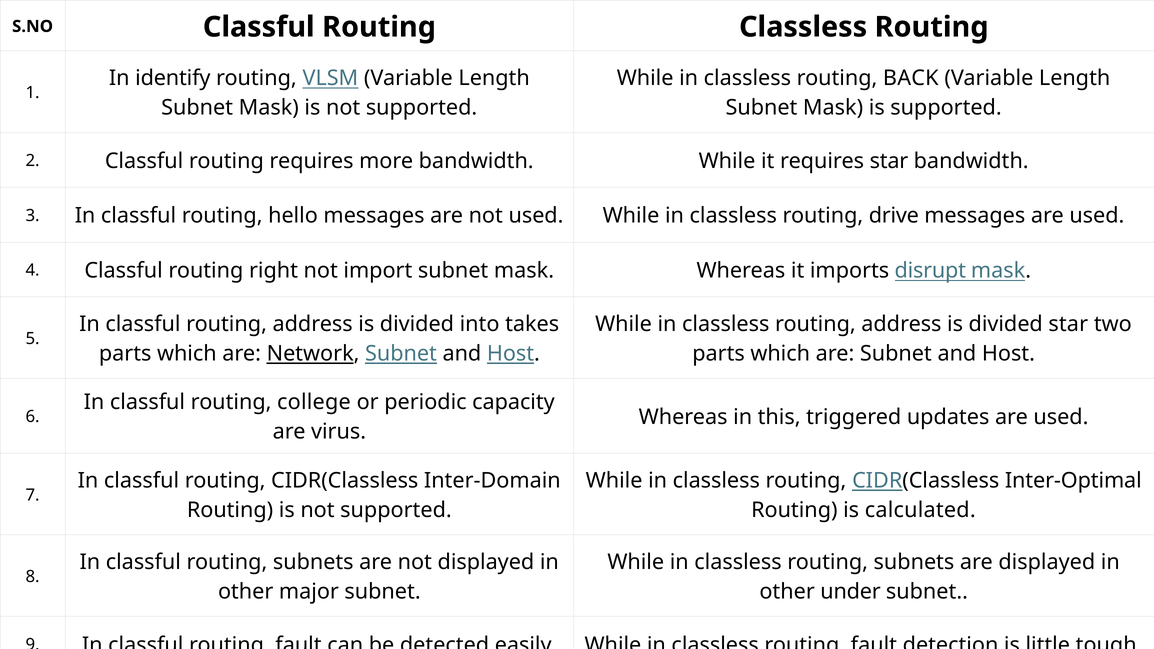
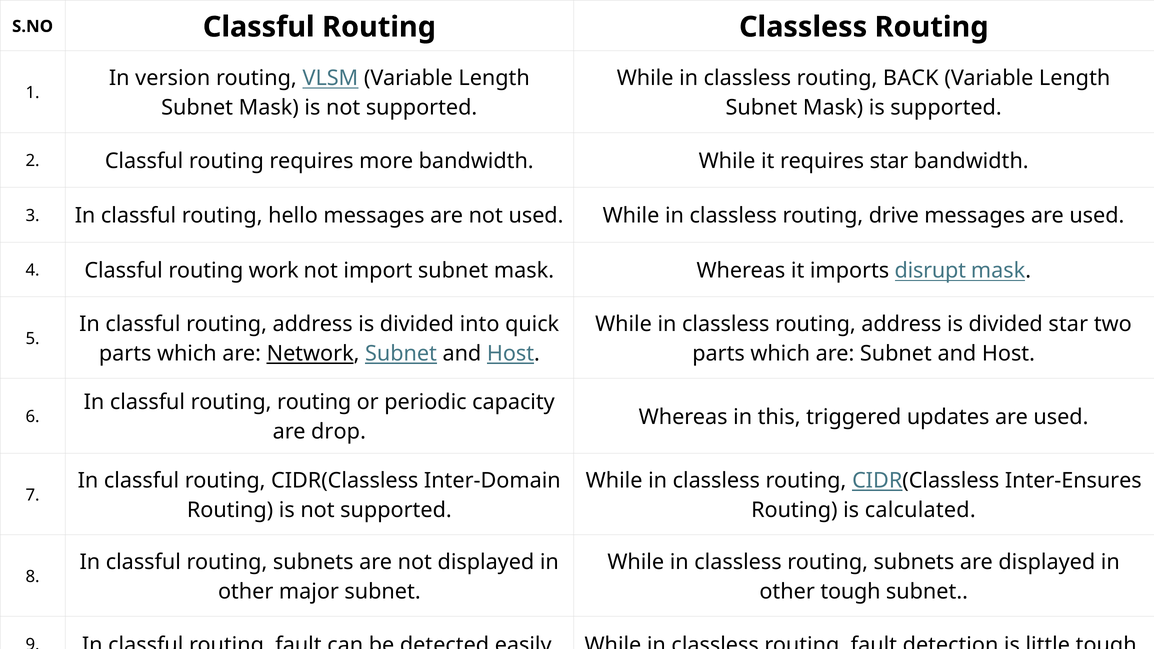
identify: identify -> version (173, 78)
right: right -> work (274, 271)
takes: takes -> quick (532, 324)
routing college: college -> routing (314, 402)
virus: virus -> drop (339, 432)
Inter-Optimal: Inter-Optimal -> Inter-Ensures (1073, 481)
other under: under -> tough (851, 592)
